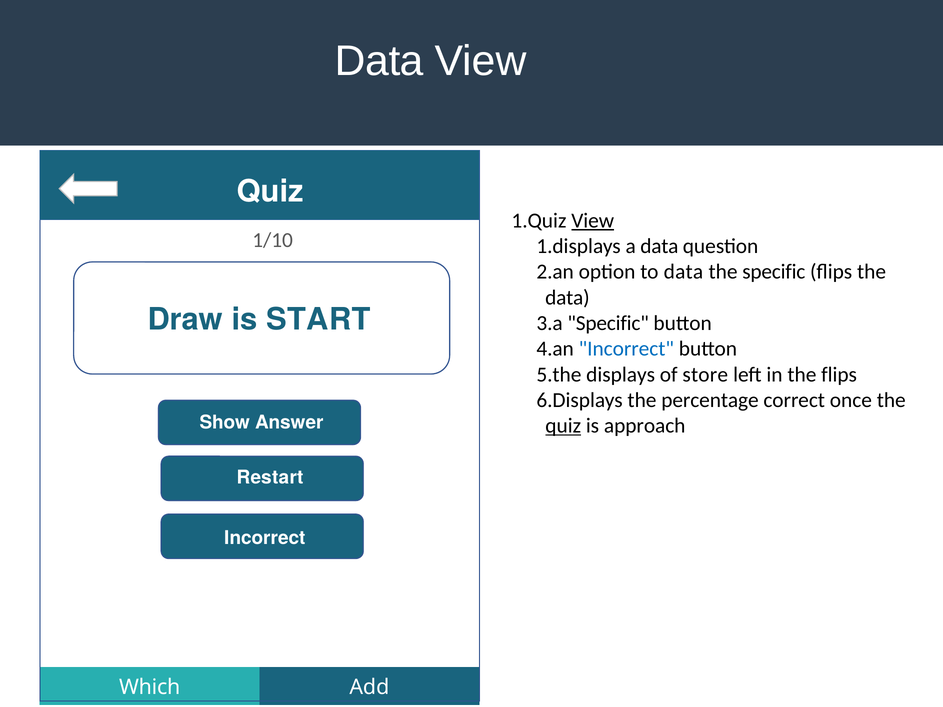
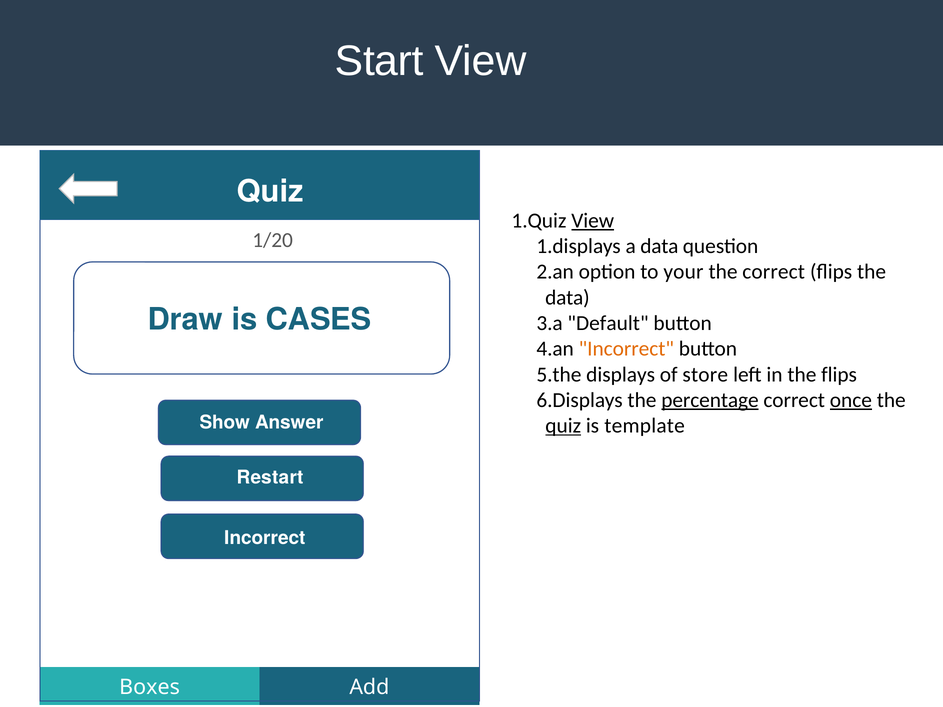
Data: Data -> Start (379, 61)
1/10: 1/10 -> 1/20 (273, 240)
to data: data -> your (683, 272)
the specific: specific -> correct (774, 272)
START: START -> CASES (319, 320)
Specific: Specific -> Default (608, 323)
Incorrect colour: blue -> orange (626, 349)
percentage underline: none -> present (710, 400)
once underline: none -> present (851, 400)
approach: approach -> template (645, 426)
Which: Which -> Boxes (150, 687)
